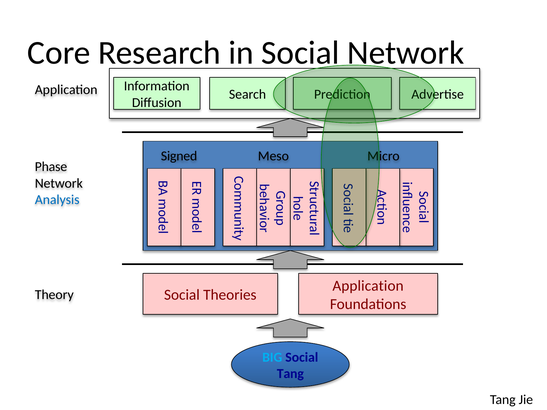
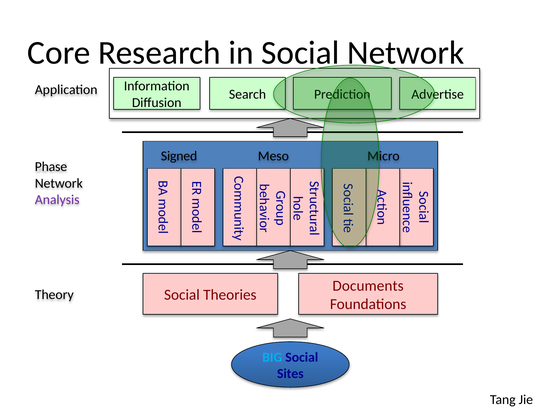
Analysis colour: blue -> purple (57, 200)
Application: Application -> Documents (368, 286)
Tang: Tang -> Sites (290, 374)
